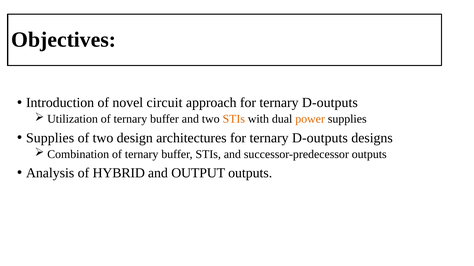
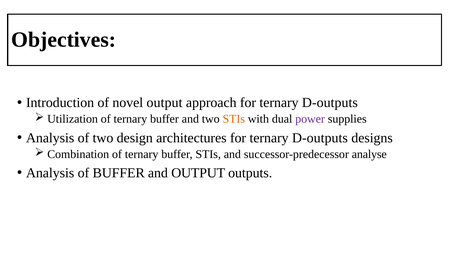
novel circuit: circuit -> output (165, 103)
power colour: orange -> purple (310, 119)
Supplies: Supplies -> Analysis (50, 138)
successor-predecessor outputs: outputs -> analyse (369, 154)
of HYBRID: HYBRID -> BUFFER (119, 173)
